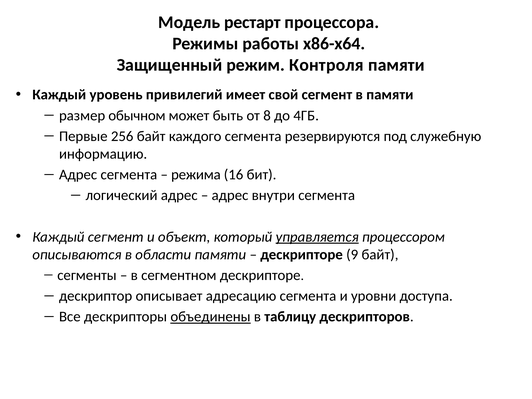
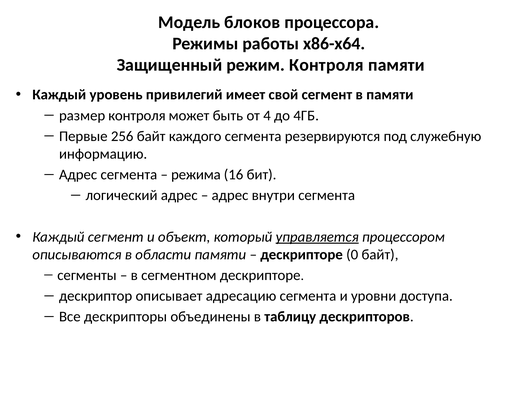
рестарт: рестарт -> блоков (252, 22)
обычном: обычном -> контроля (137, 115)
8: 8 -> 4 (267, 115)
9: 9 -> 0 (352, 255)
объединены underline: present -> none (210, 317)
